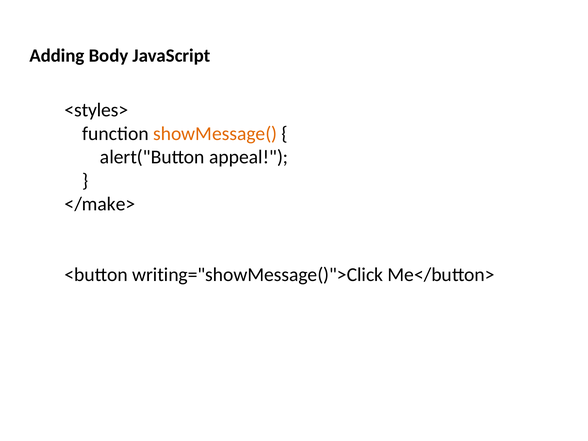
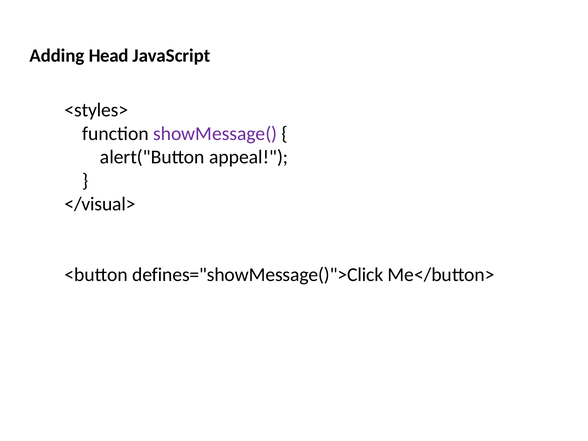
Body: Body -> Head (109, 56)
showMessage( colour: orange -> purple (215, 134)
</make>: </make> -> </visual> (100, 204)
writing="showMessage()">Click: writing="showMessage()">Click -> defines="showMessage()">Click (258, 275)
